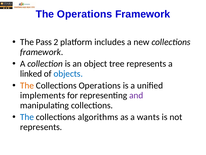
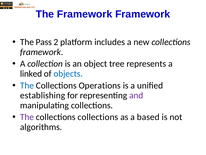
The Operations: Operations -> Framework (85, 14)
The colour: orange -> blue (27, 85)
implements: implements -> establishing (43, 95)
The colour: blue -> purple (27, 117)
collections algorithms: algorithms -> collections (98, 117)
wants: wants -> based (148, 117)
represents: represents -> algorithms (41, 127)
